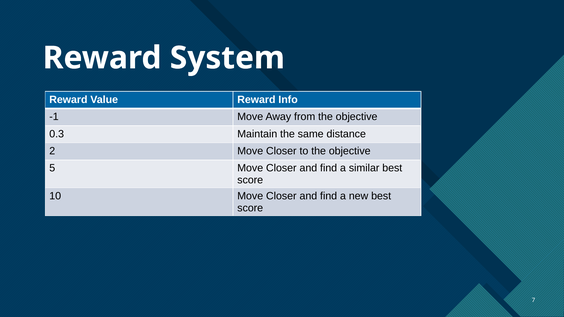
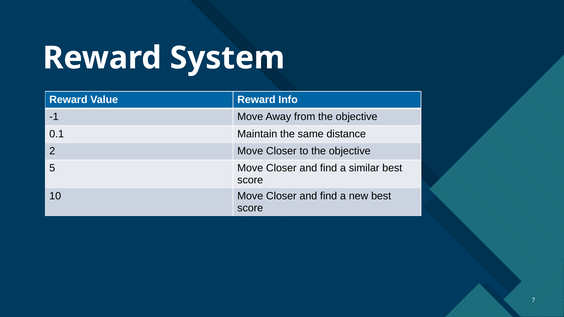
0.3: 0.3 -> 0.1 (57, 134)
